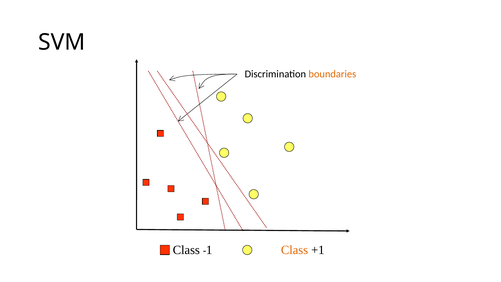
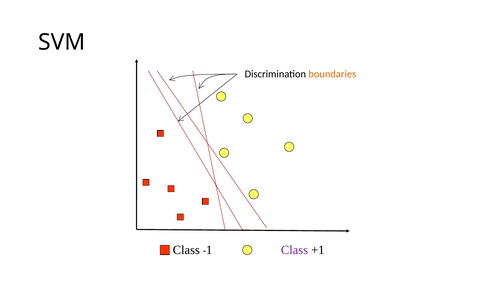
Class colour: orange -> purple (294, 250)
